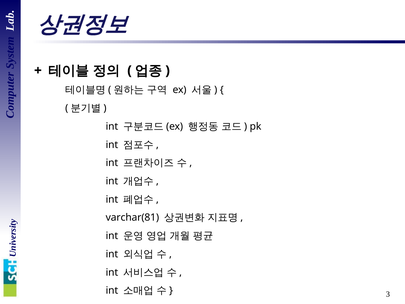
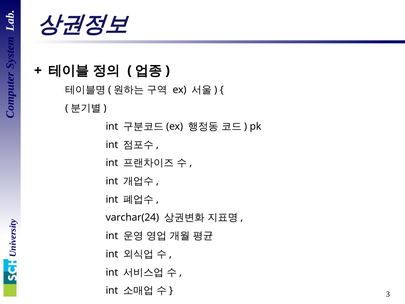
varchar(81: varchar(81 -> varchar(24 (132, 217)
